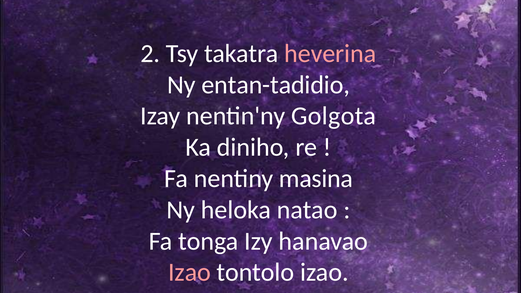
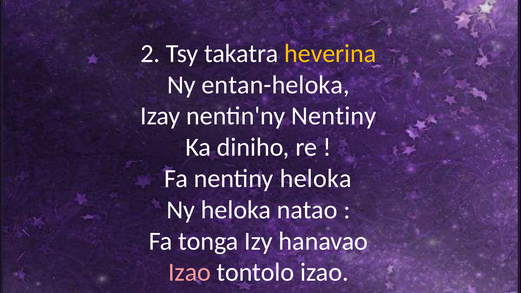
heverina colour: pink -> yellow (330, 54)
entan-tadidio: entan-tadidio -> entan-heloka (276, 85)
nentin'ny Golgota: Golgota -> Nentiny (334, 116)
nentiny masina: masina -> heloka (316, 179)
